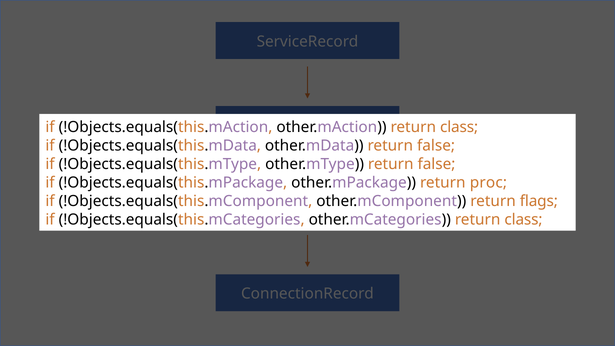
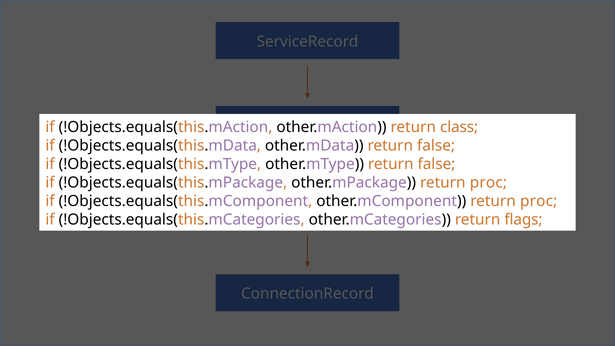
other.mComponent return flags: flags -> proc (539, 201)
other.mCategories return class: class -> flags (523, 220)
